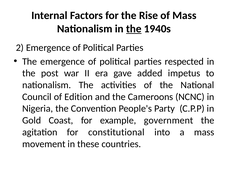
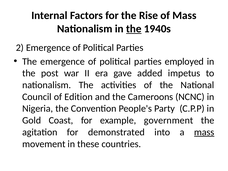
respected: respected -> employed (184, 61)
constitutional: constitutional -> demonstrated (116, 132)
mass underline: none -> present (204, 132)
